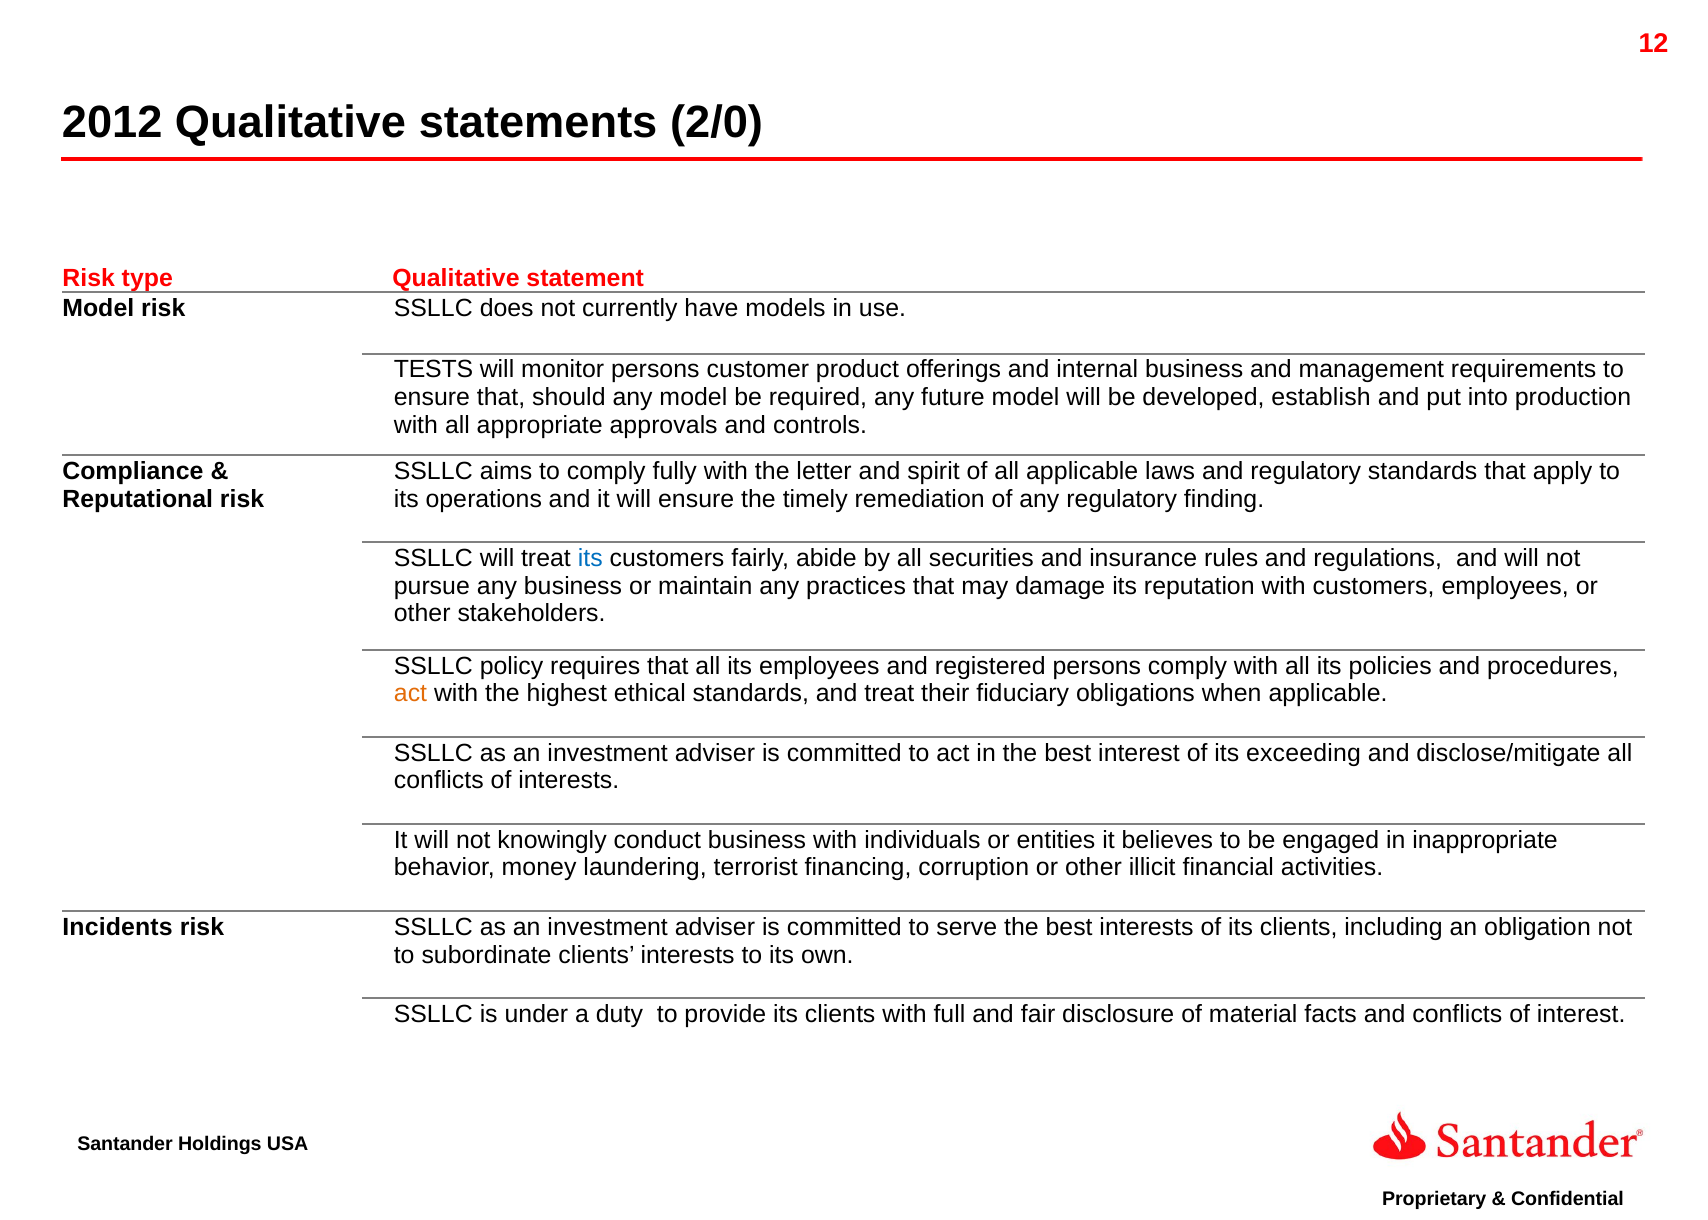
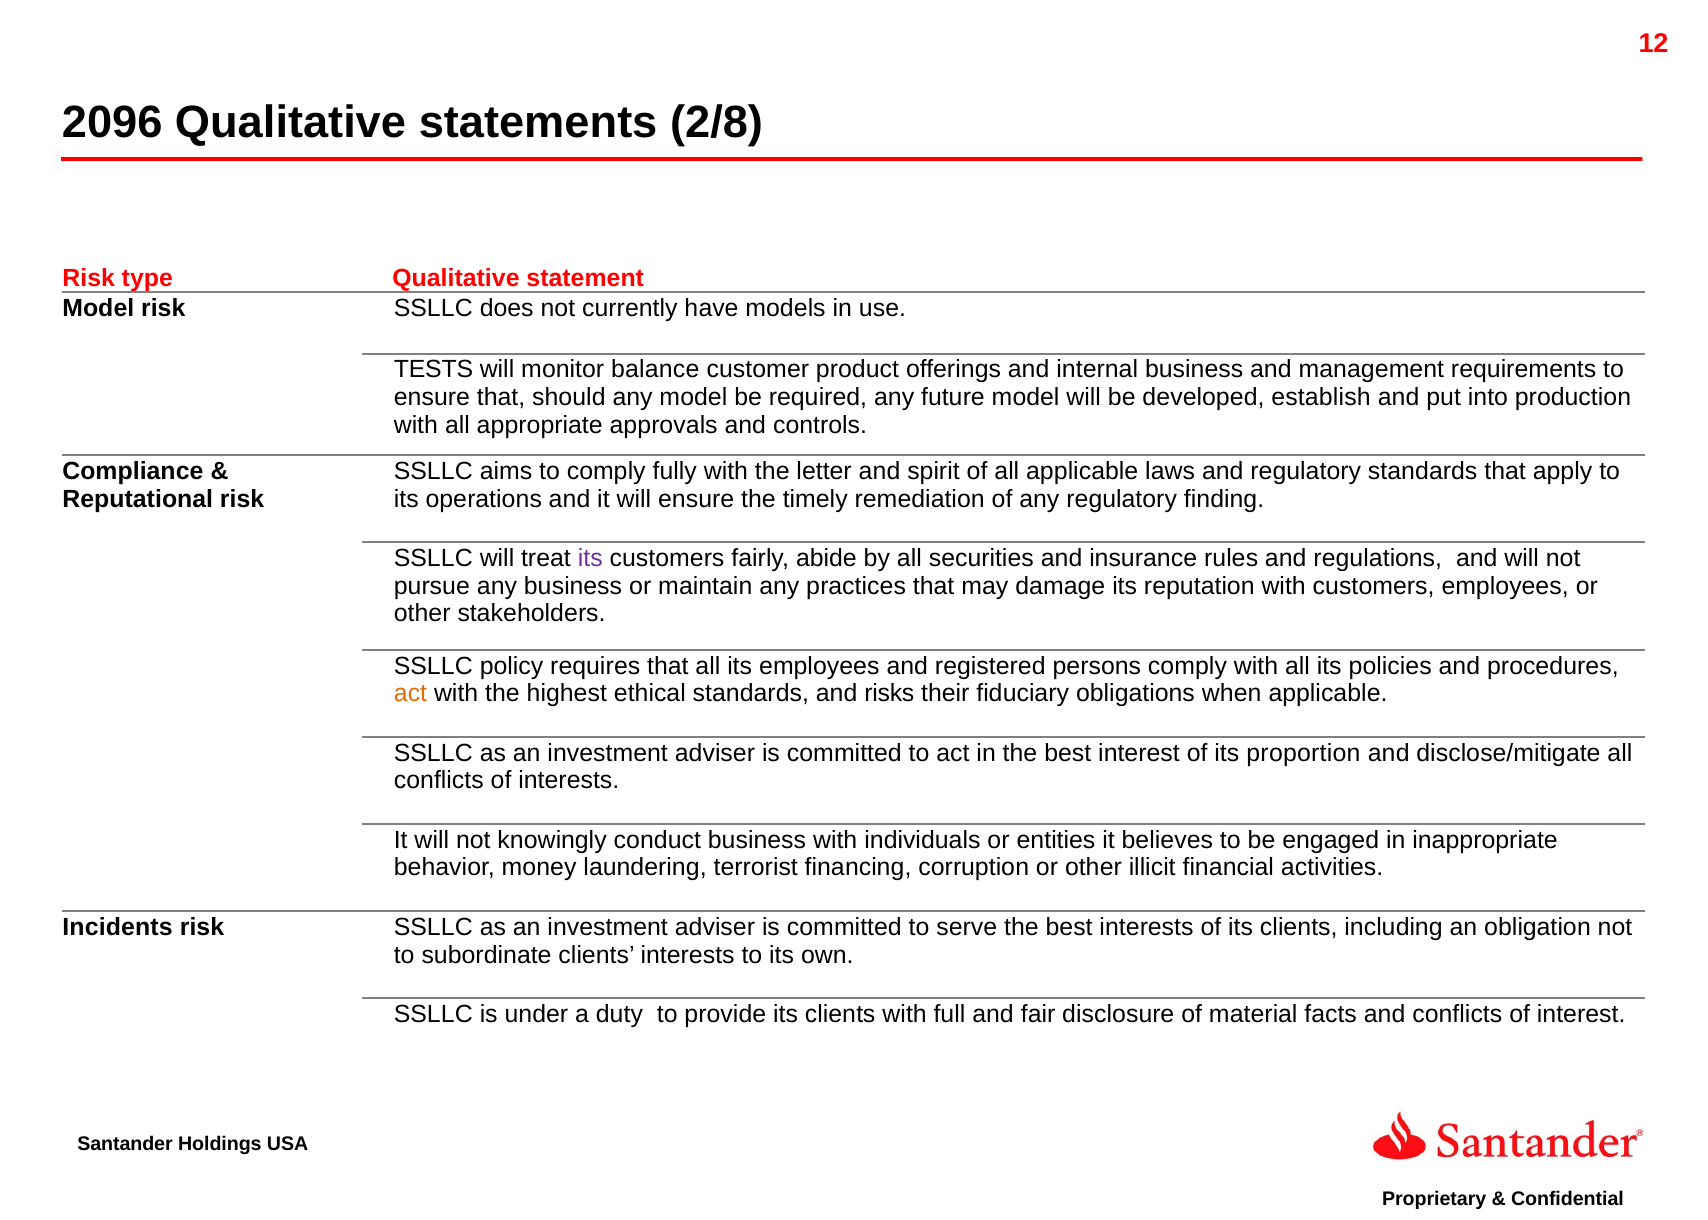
2012: 2012 -> 2096 (112, 122)
2/0: 2/0 -> 2/8 (717, 122)
monitor persons: persons -> balance (655, 370)
its colour: blue -> purple (590, 558)
and treat: treat -> risks (889, 694)
exceeding: exceeding -> proportion (1303, 753)
